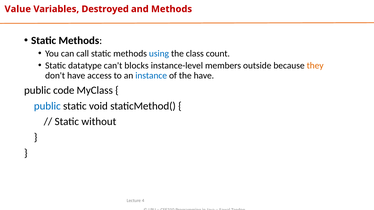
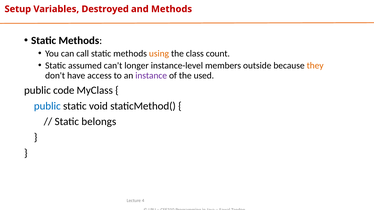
Value: Value -> Setup (18, 9)
using colour: blue -> orange (159, 54)
datatype: datatype -> assumed (85, 66)
blocks: blocks -> longer (137, 66)
instance colour: blue -> purple (151, 76)
the have: have -> used (204, 76)
without: without -> belongs (99, 122)
